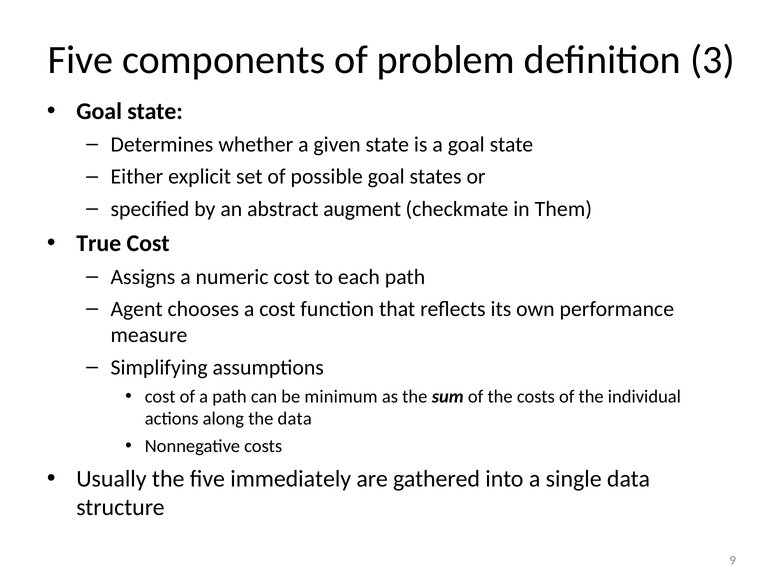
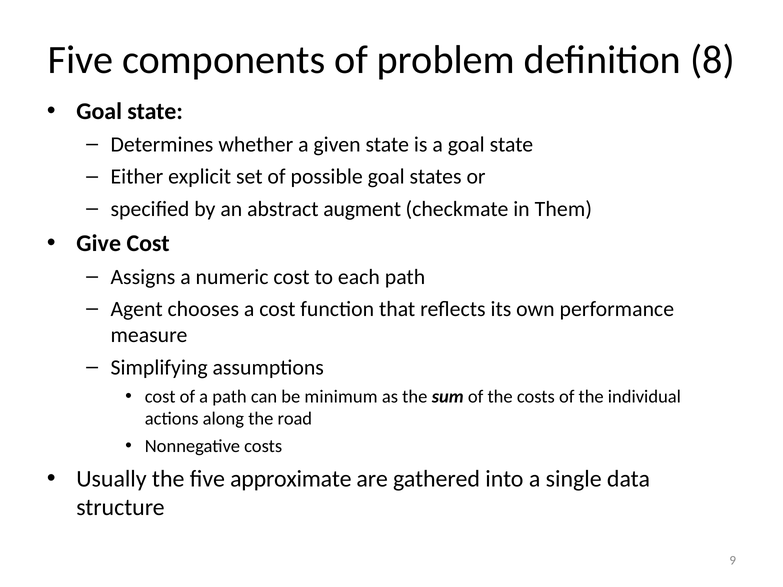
3: 3 -> 8 (712, 60)
True: True -> Give (99, 244)
the data: data -> road (295, 419)
immediately: immediately -> approximate (291, 479)
